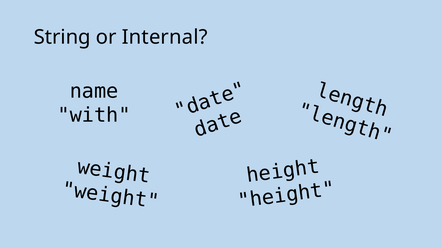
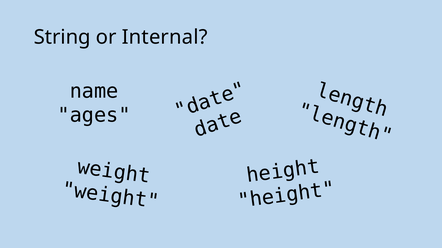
with: with -> ages (94, 116)
